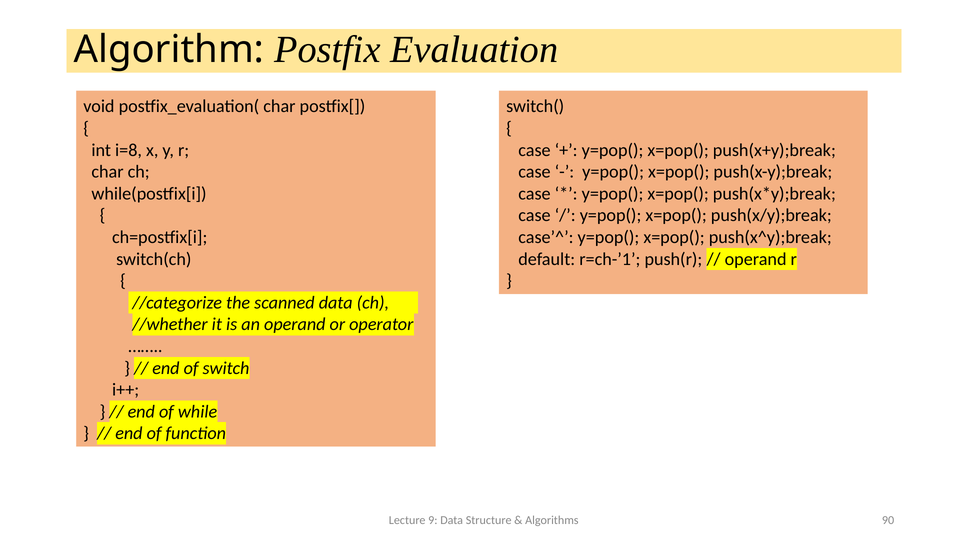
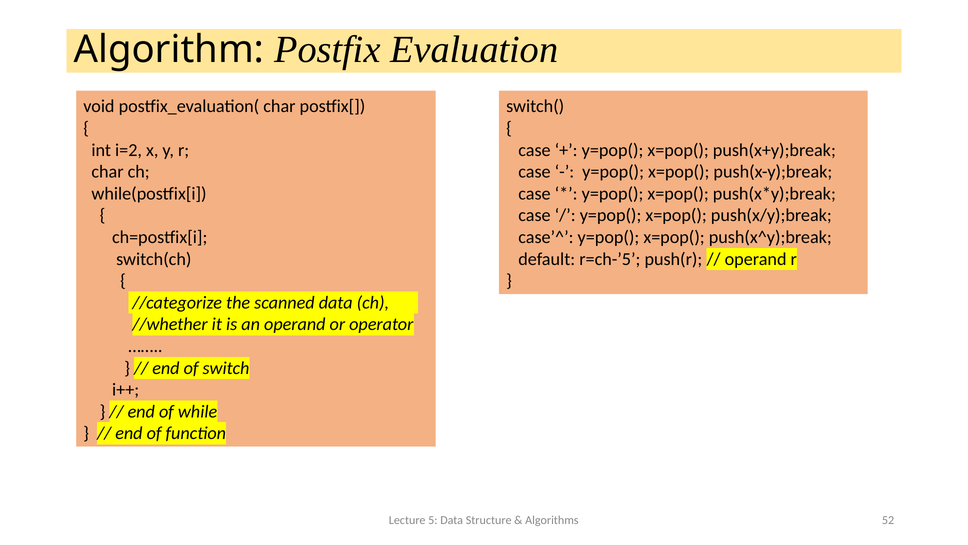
i=8: i=8 -> i=2 (129, 150)
r=ch-’1: r=ch-’1 -> r=ch-’5 (610, 259)
9: 9 -> 5 (433, 520)
90: 90 -> 52 (888, 520)
